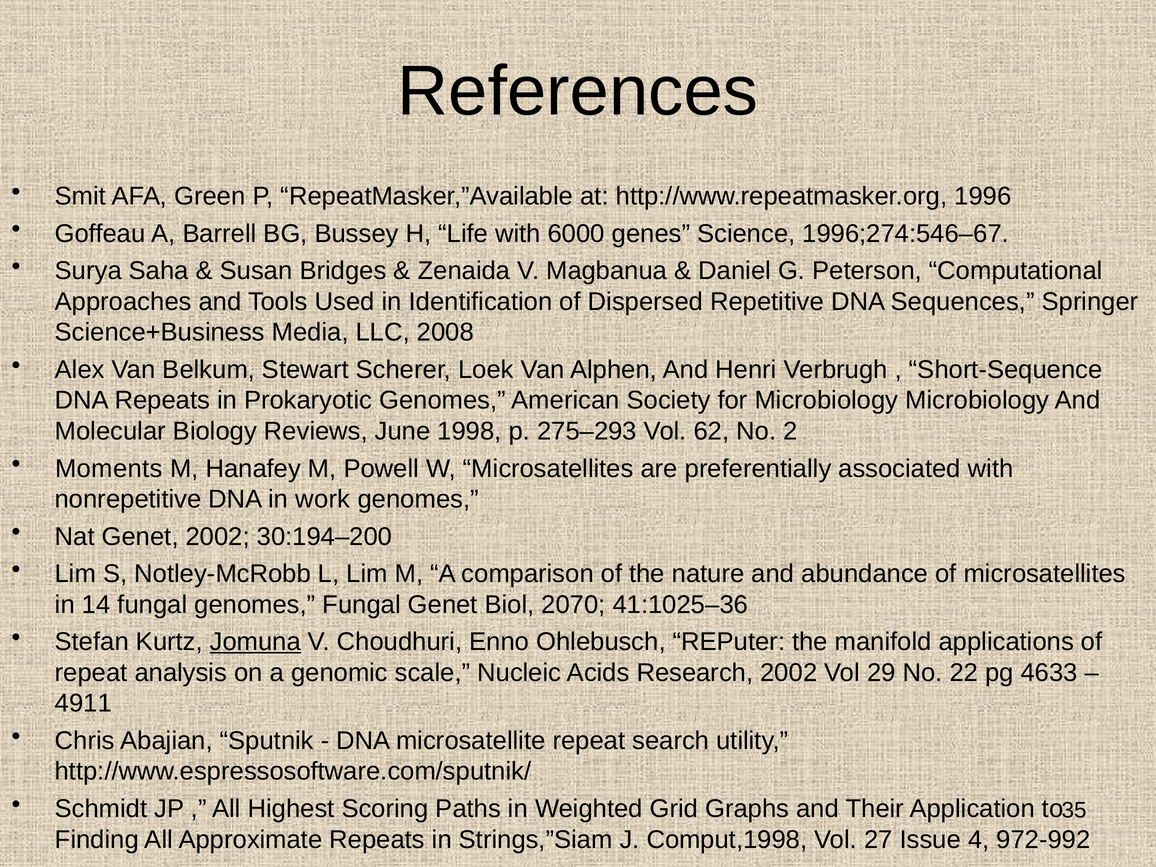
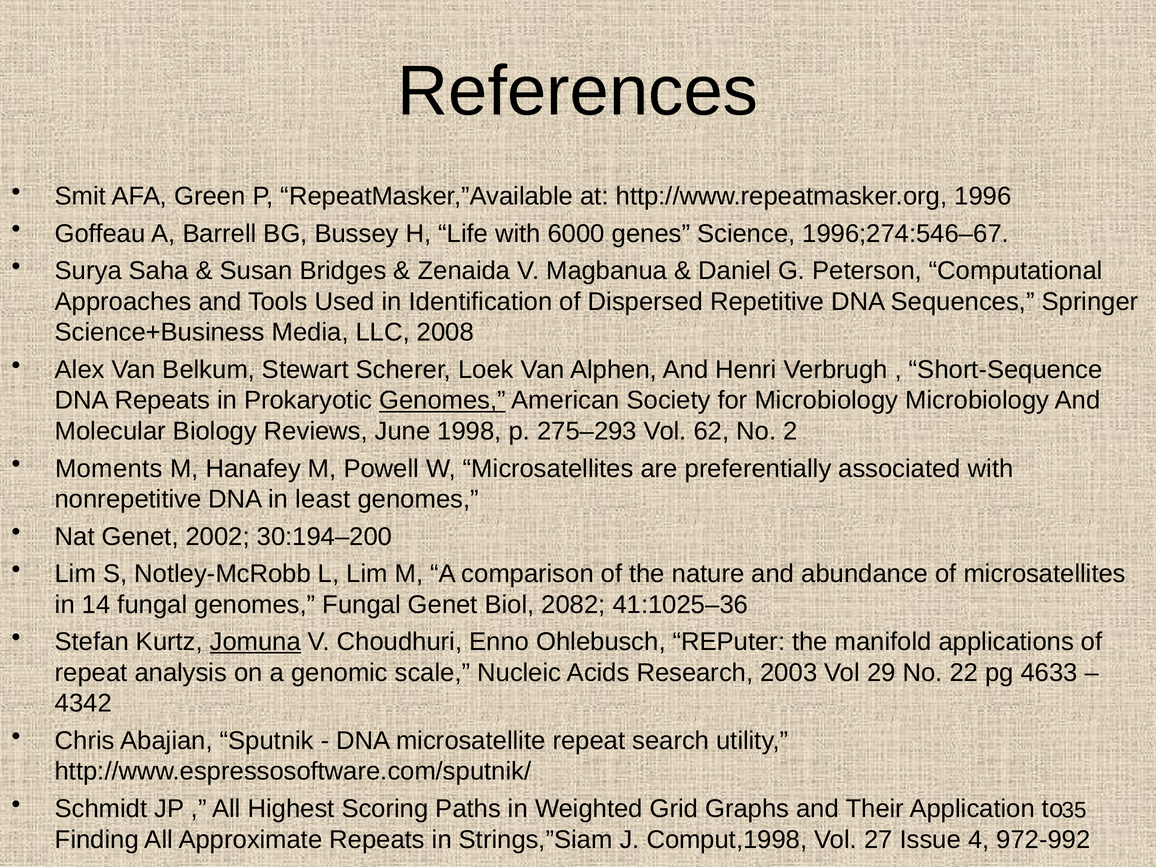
Genomes underline: none -> present (442, 400)
work: work -> least (323, 499)
2070: 2070 -> 2082 (573, 605)
Research 2002: 2002 -> 2003 (789, 673)
4911: 4911 -> 4342 (83, 703)
